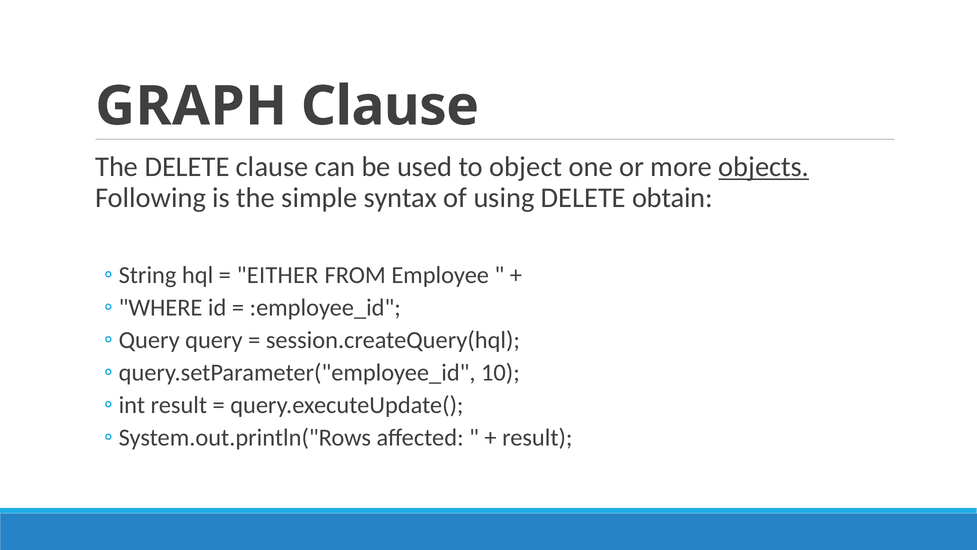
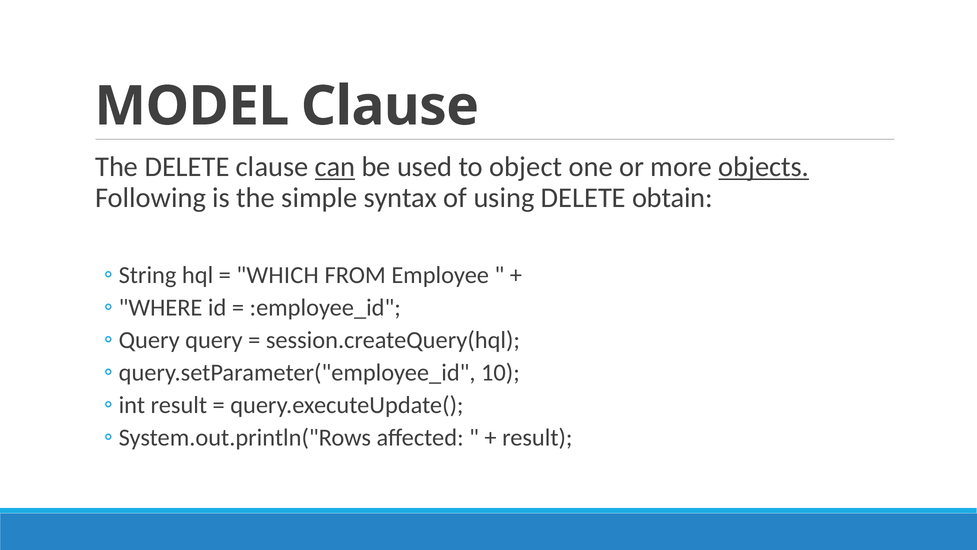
GRAPH: GRAPH -> MODEL (192, 106)
can underline: none -> present (335, 167)
EITHER: EITHER -> WHICH (278, 275)
